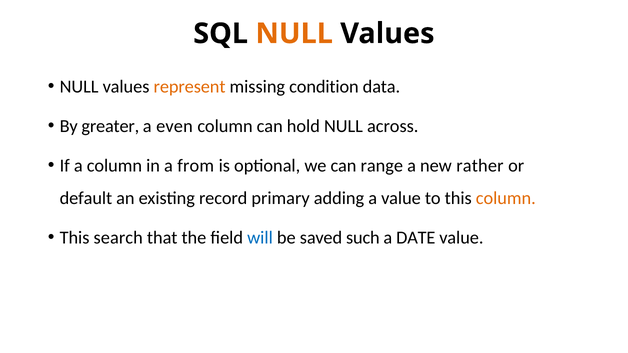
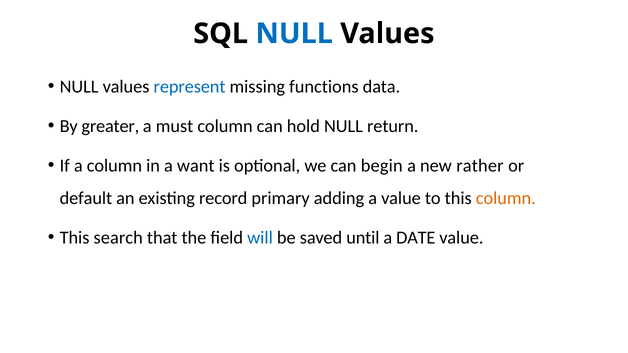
NULL colour: orange -> blue (294, 34)
represent colour: orange -> blue (190, 87)
condition: condition -> functions (324, 87)
even: even -> must (175, 126)
across: across -> return (393, 126)
from: from -> want (196, 166)
range: range -> begin (382, 166)
such: such -> until (363, 238)
